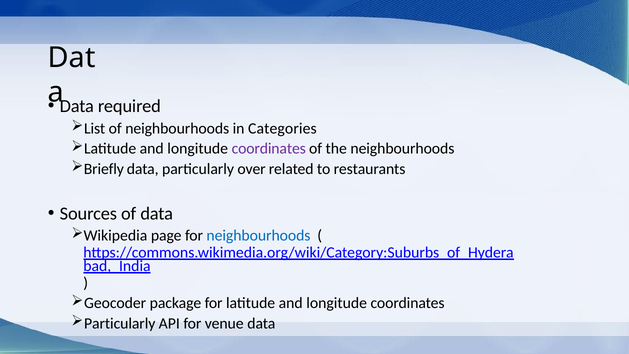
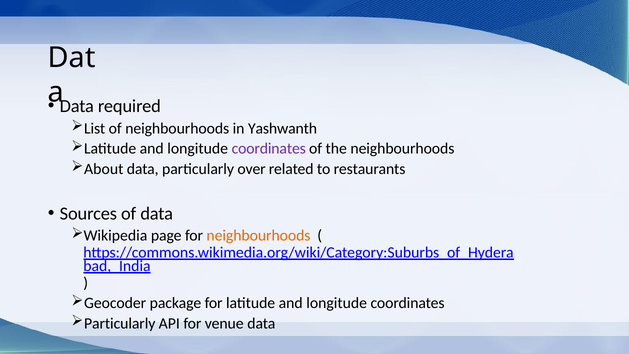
Categories: Categories -> Yashwanth (283, 128)
Briefly: Briefly -> About (104, 169)
neighbourhoods colour: blue -> orange (258, 236)
